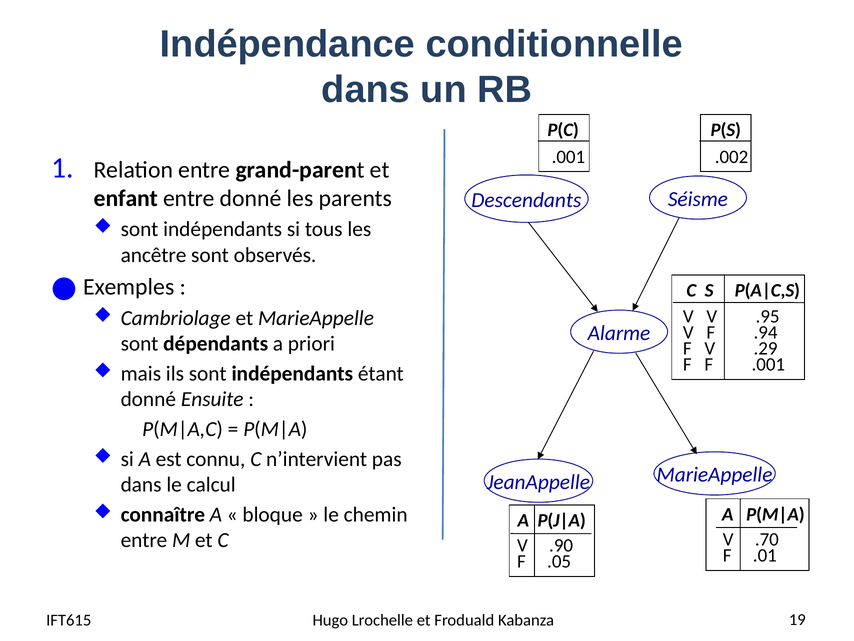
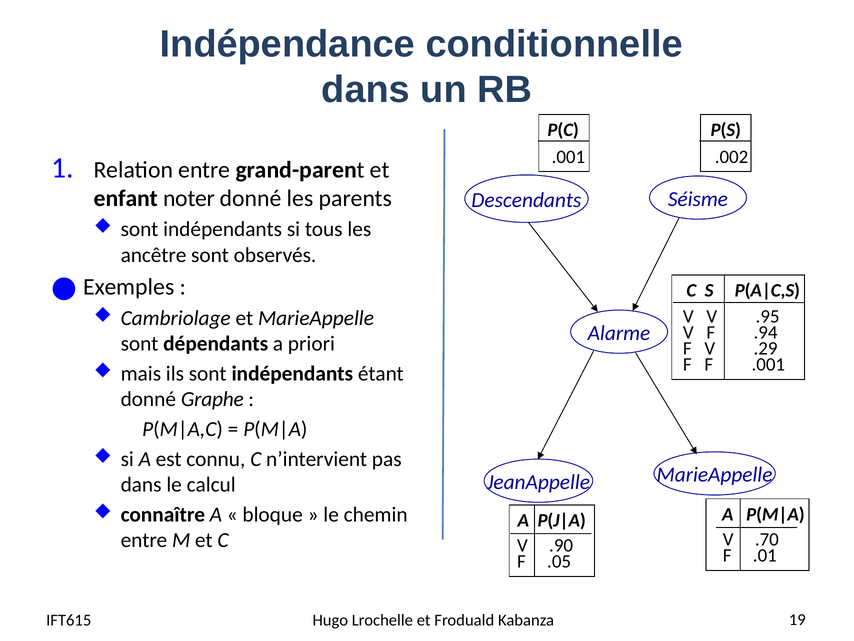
enfant entre: entre -> noter (189, 198)
Ensuite: Ensuite -> Graphe (212, 399)
